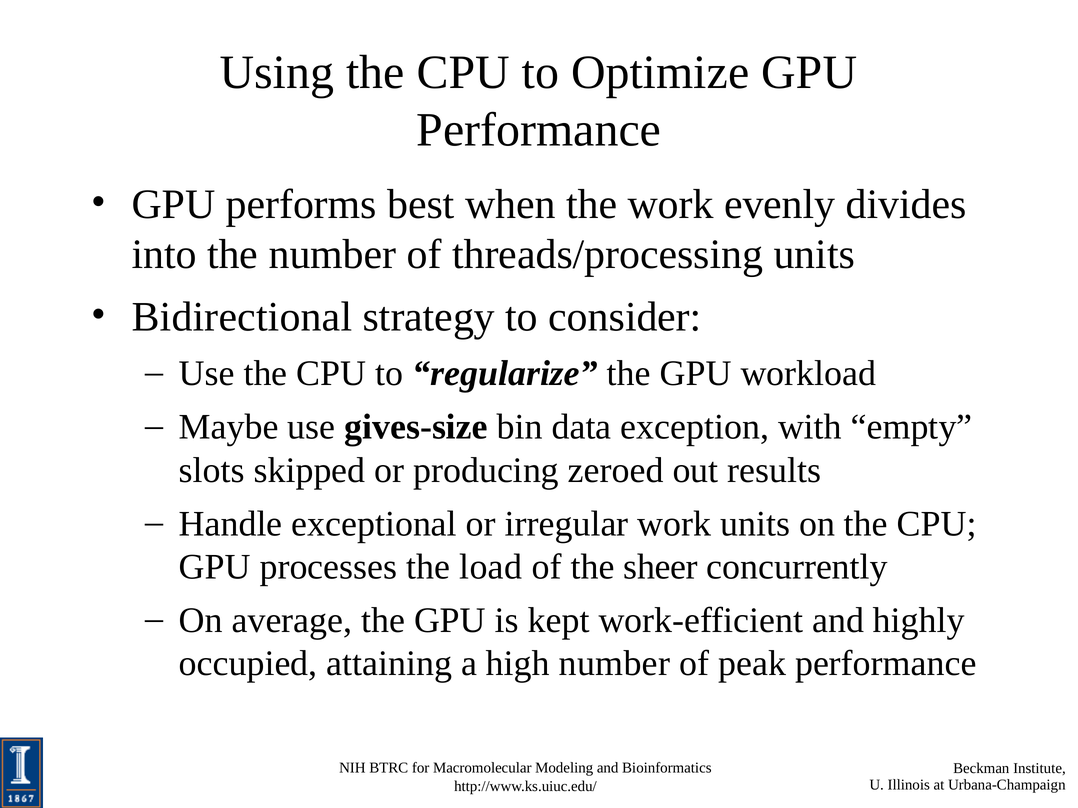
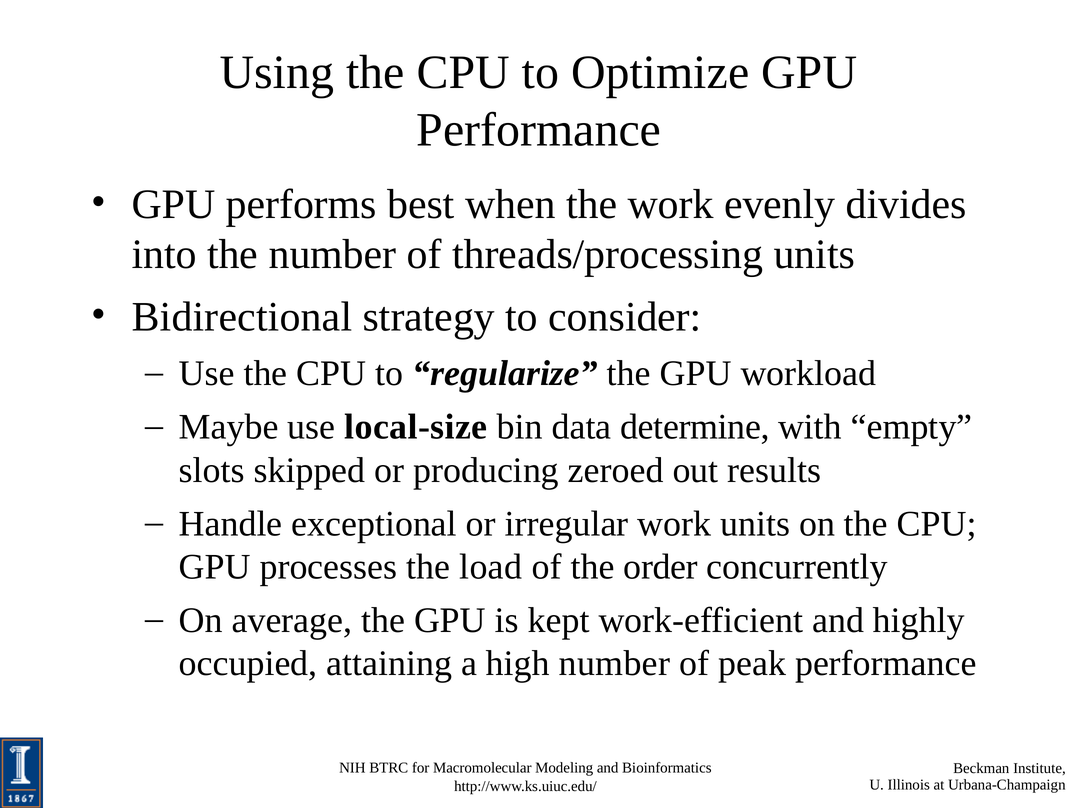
gives-size: gives-size -> local-size (416, 427)
exception: exception -> determine (695, 427)
sheer: sheer -> order (661, 567)
